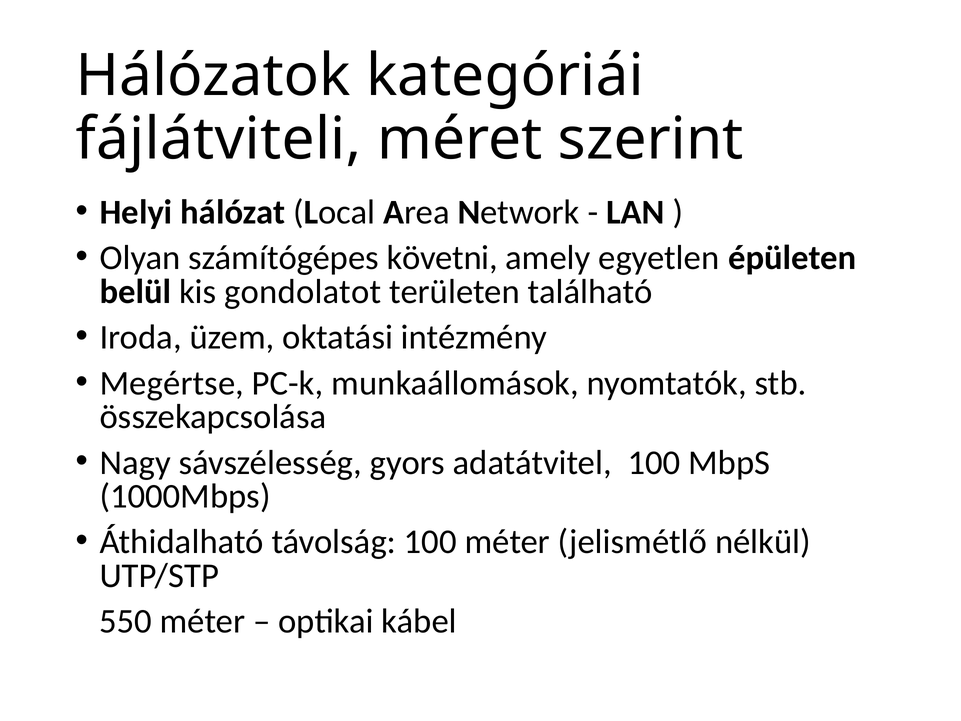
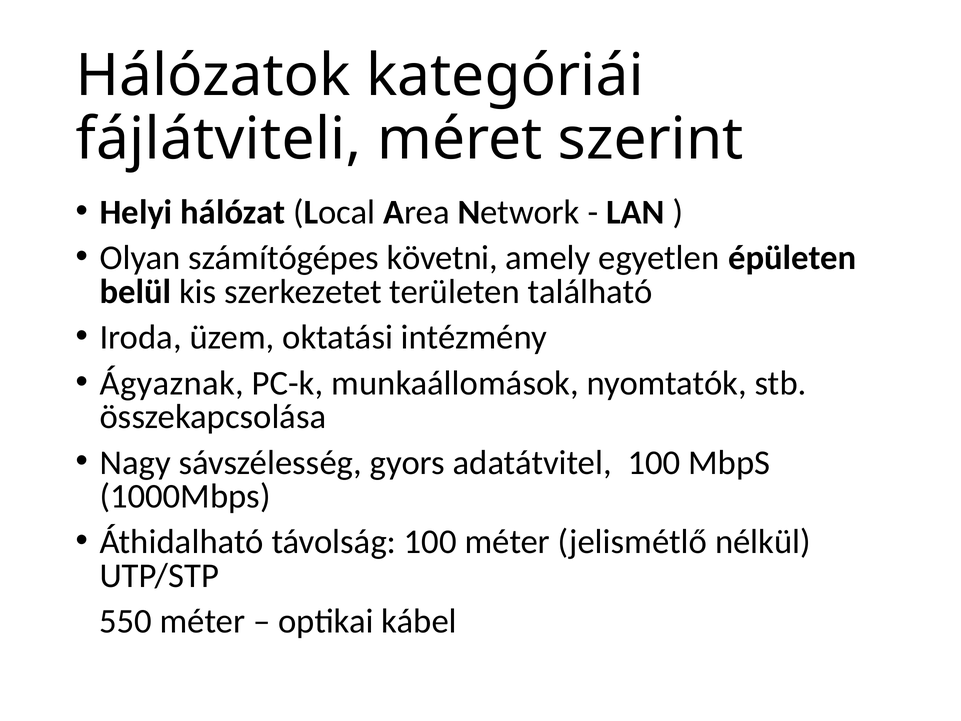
gondolatot: gondolatot -> szerkezetet (303, 292)
Megértse: Megértse -> Ágyaznak (172, 383)
